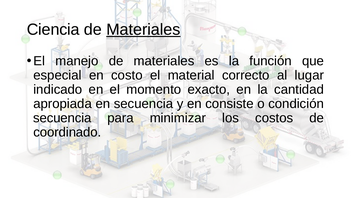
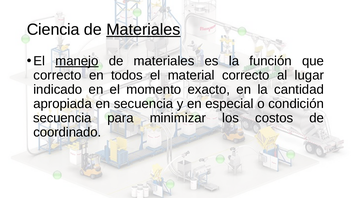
manejo underline: none -> present (77, 61)
especial: especial -> correcto (57, 75)
costo: costo -> todos (127, 75)
consiste: consiste -> especial (230, 104)
